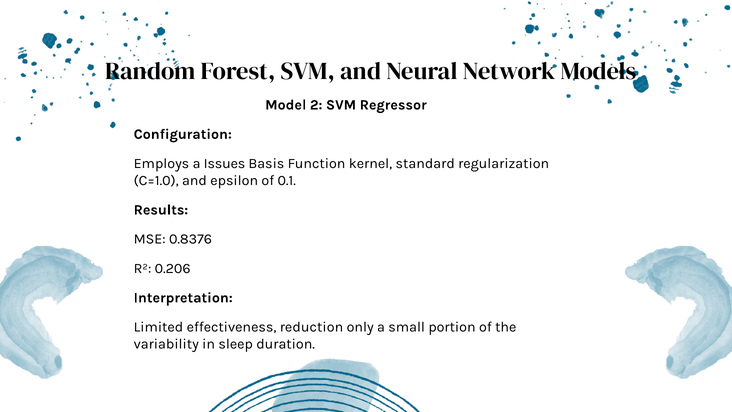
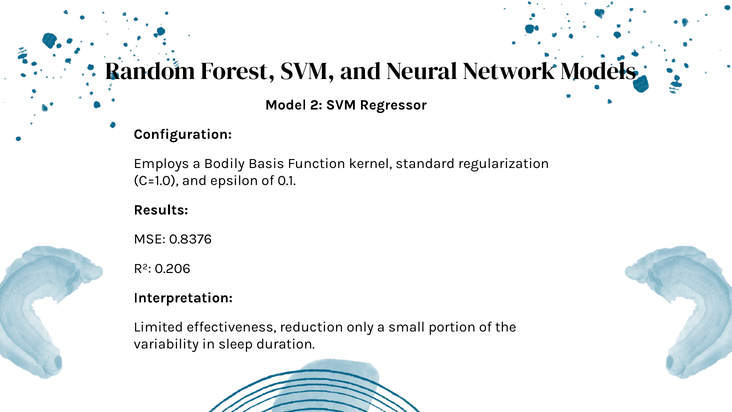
Issues: Issues -> Bodily (224, 163)
